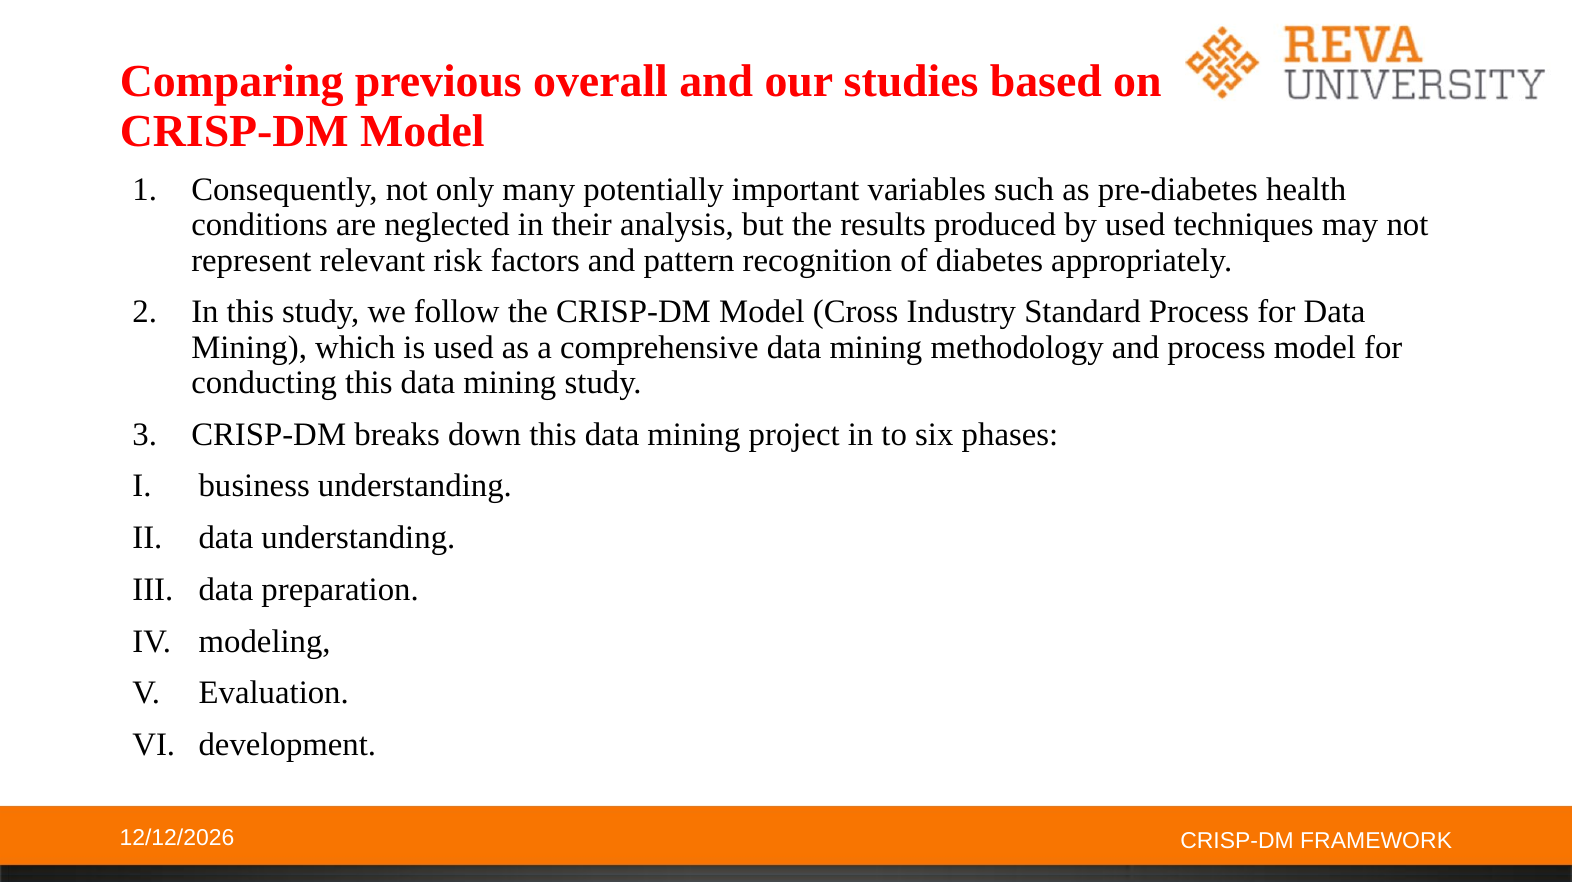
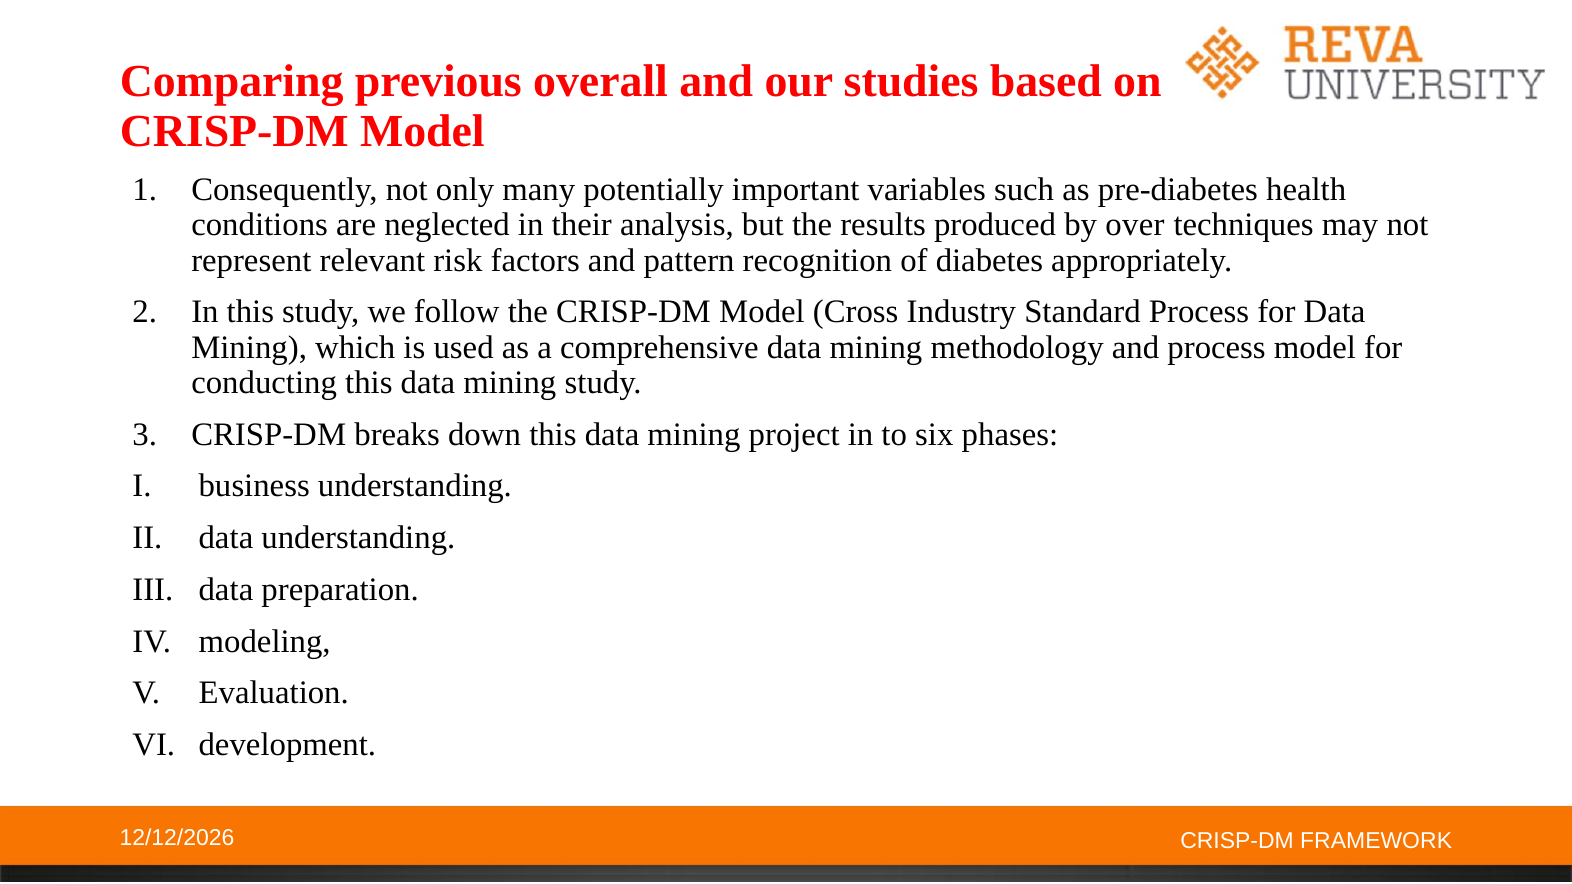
by used: used -> over (1135, 225)
